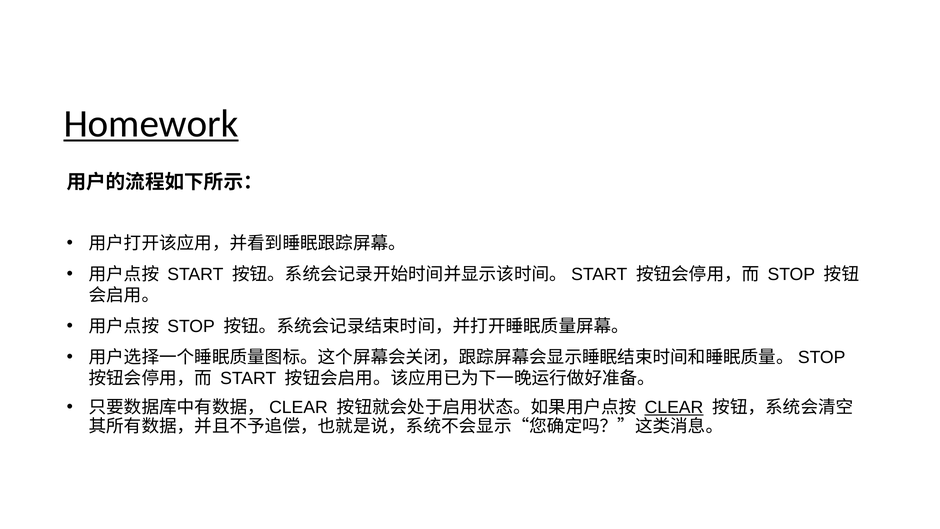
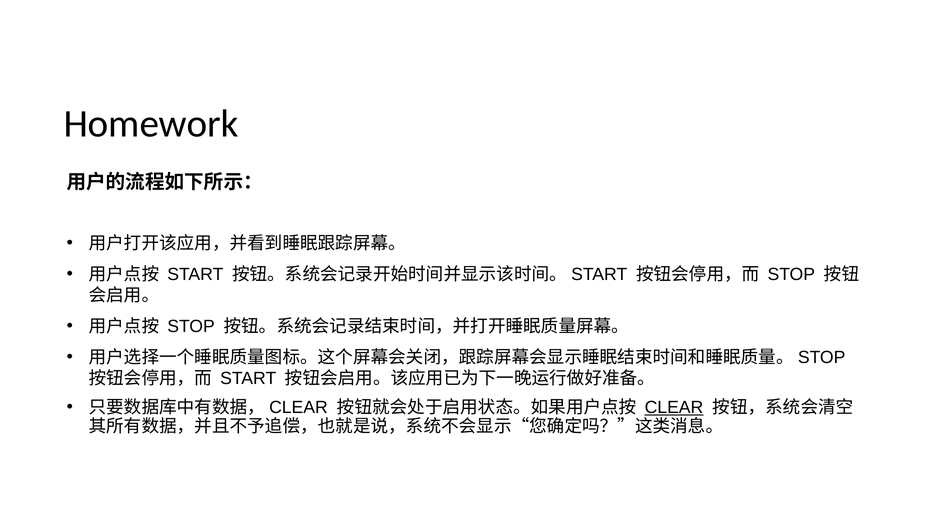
Homework underline: present -> none (151, 124)
